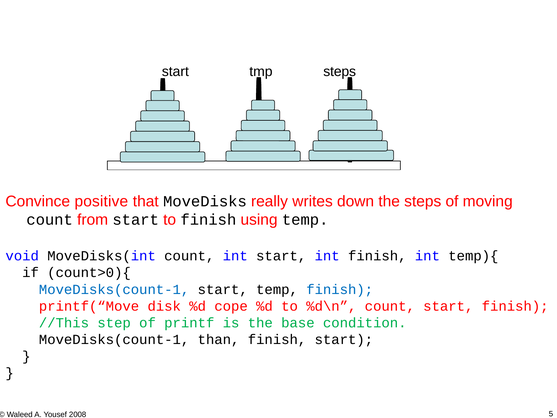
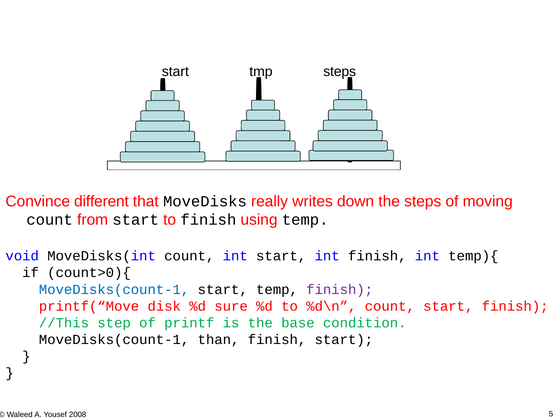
positive: positive -> different (101, 201)
finish colour: blue -> purple (340, 289)
cope: cope -> sure (231, 306)
